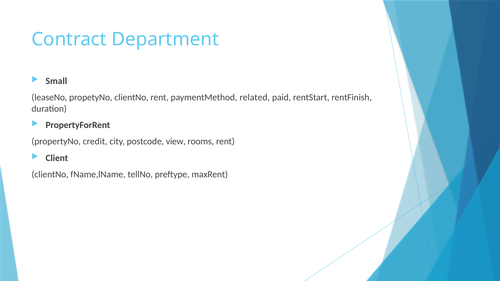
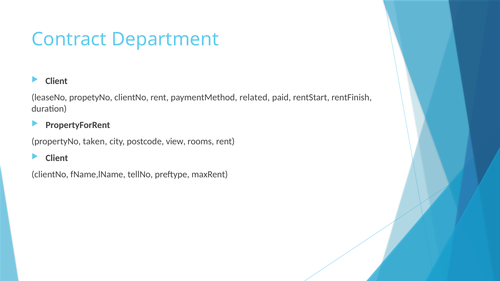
Small: Small -> Client (56, 81)
credit: credit -> taken (95, 142)
